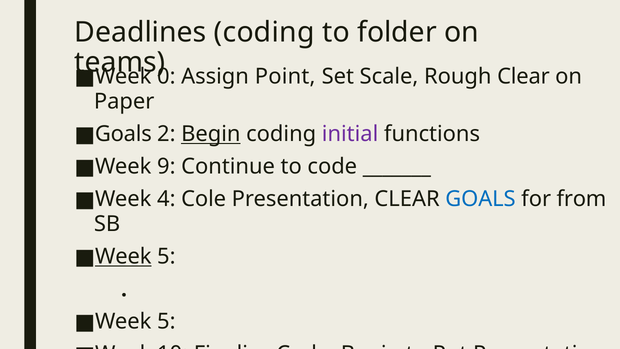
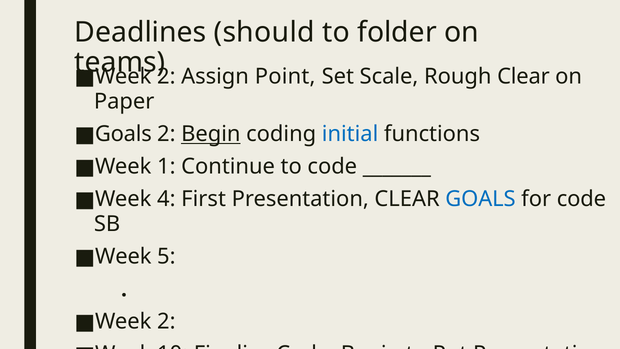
Deadlines coding: coding -> should (264, 32)
0: 0 -> 2 (166, 77)
initial colour: purple -> blue (350, 134)
9: 9 -> 1 (166, 166)
Cole: Cole -> First (204, 199)
for from: from -> code (581, 199)
Week underline: present -> none (123, 256)
5: 5 -> 2 (166, 321)
